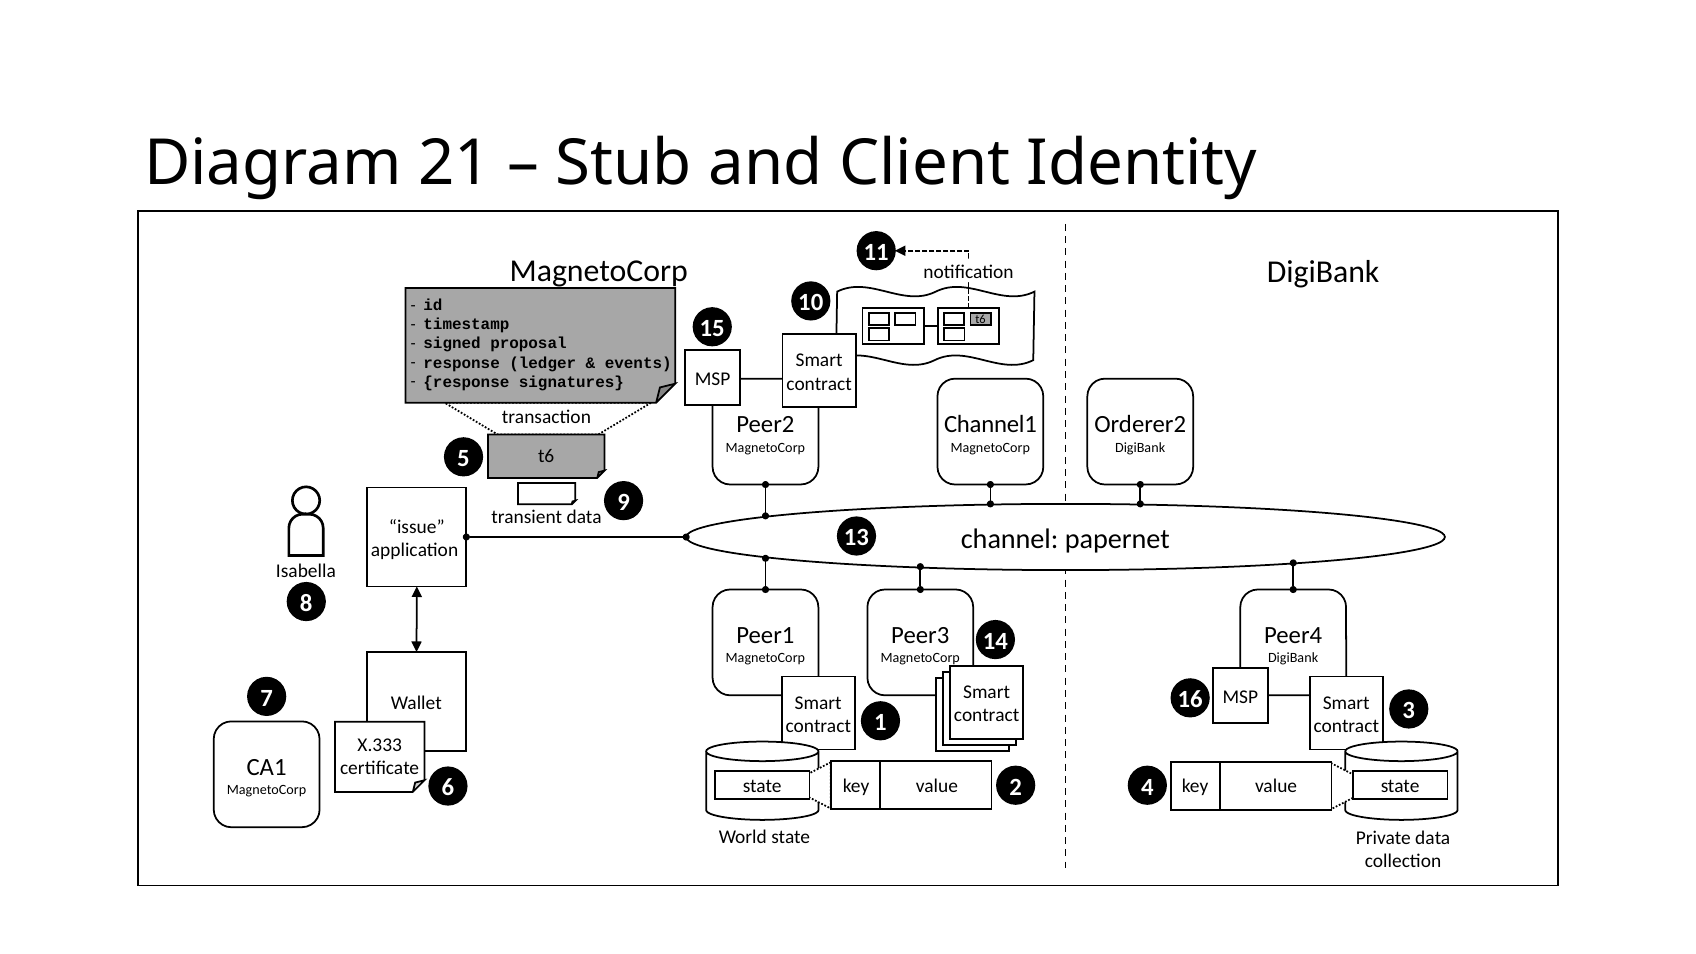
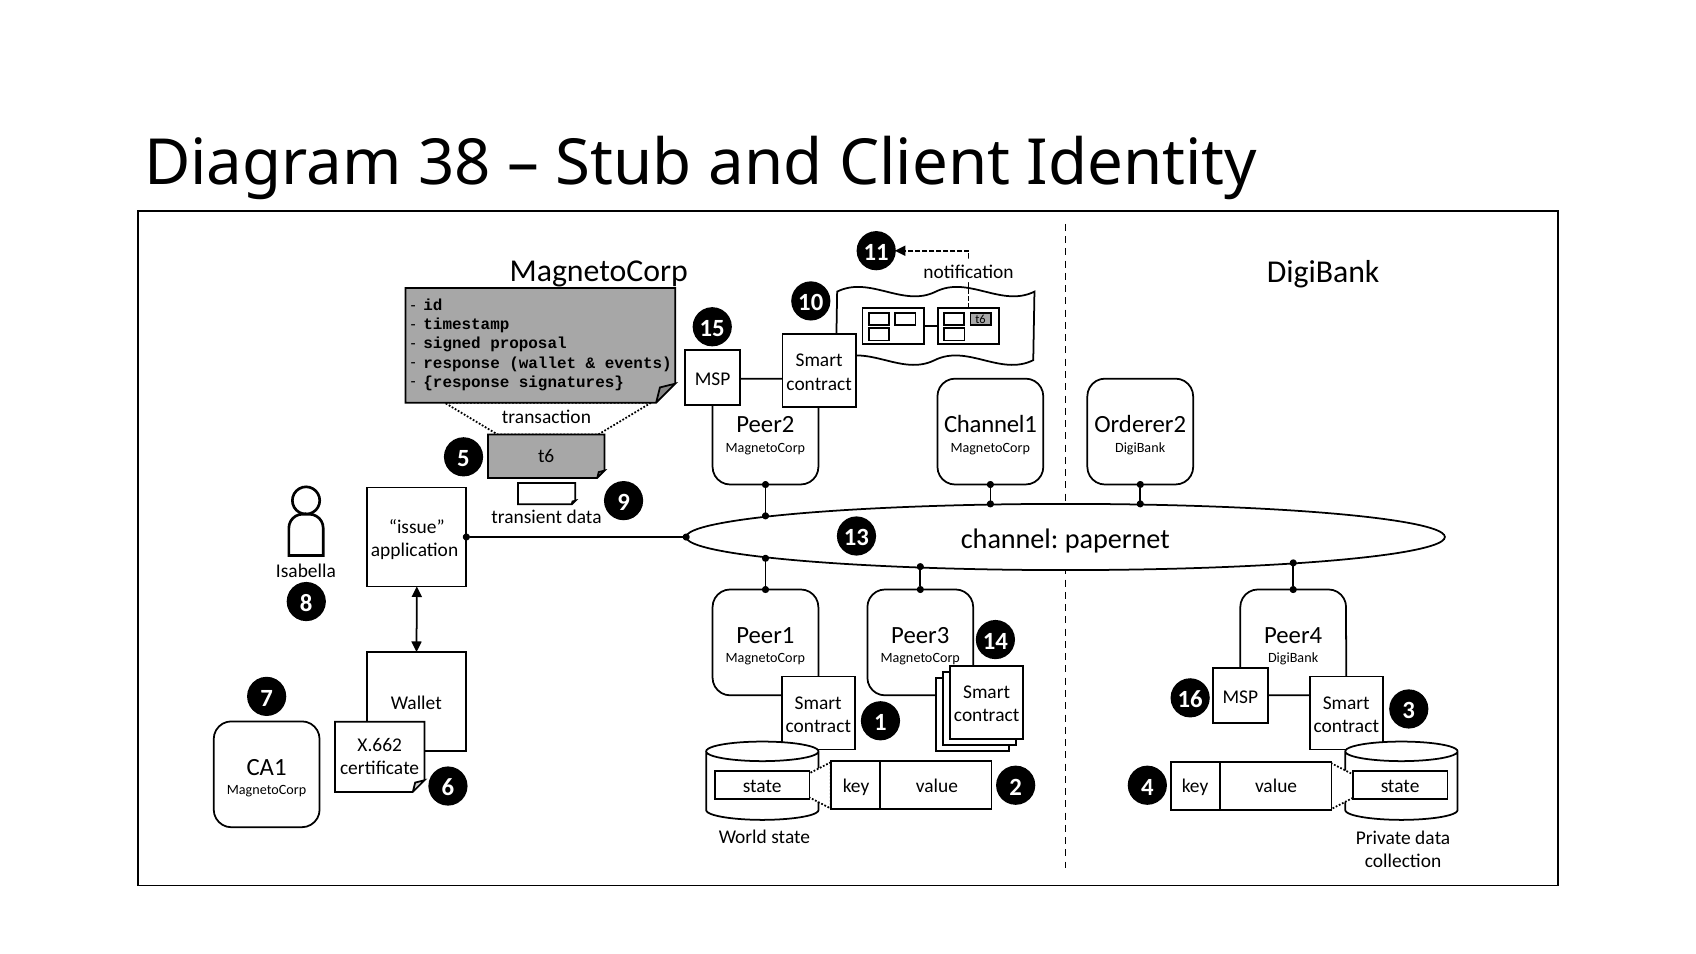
21: 21 -> 38 (455, 164)
response ledger: ledger -> wallet (543, 363)
X.333: X.333 -> X.662 (380, 745)
